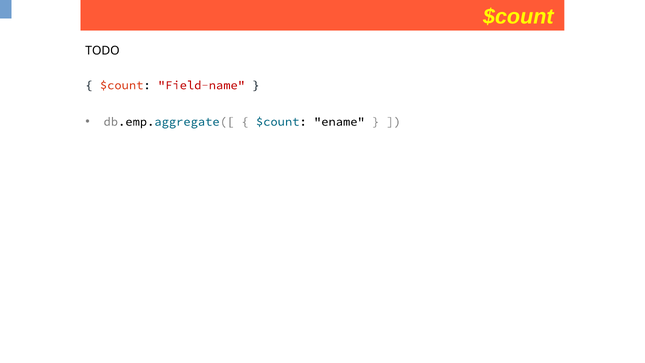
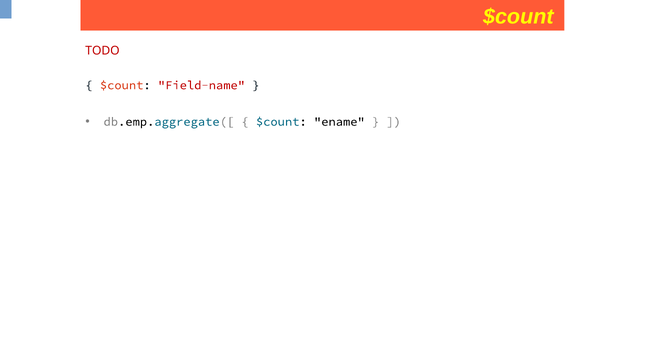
TODO colour: black -> red (102, 51)
